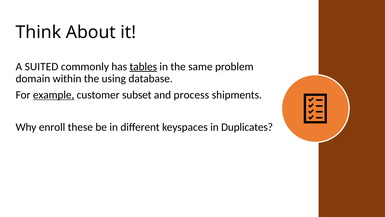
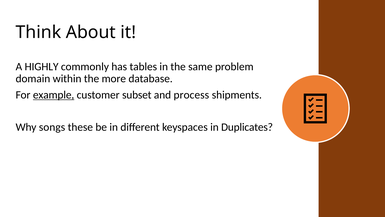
SUITED: SUITED -> HIGHLY (42, 66)
tables underline: present -> none (143, 66)
using: using -> more (114, 79)
enroll: enroll -> songs (52, 127)
